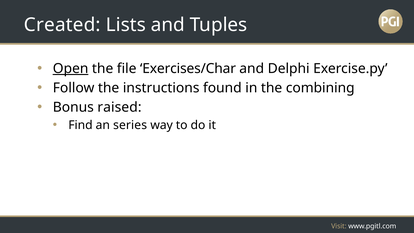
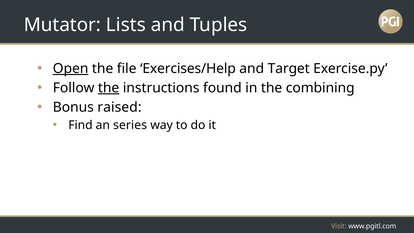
Created: Created -> Mutator (62, 25)
Exercises/Char: Exercises/Char -> Exercises/Help (188, 69)
Delphi: Delphi -> Target (289, 69)
the underline: none -> present (109, 88)
